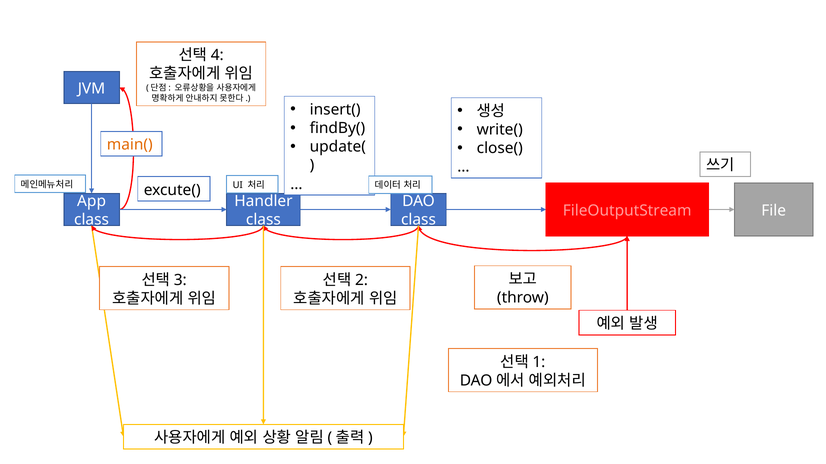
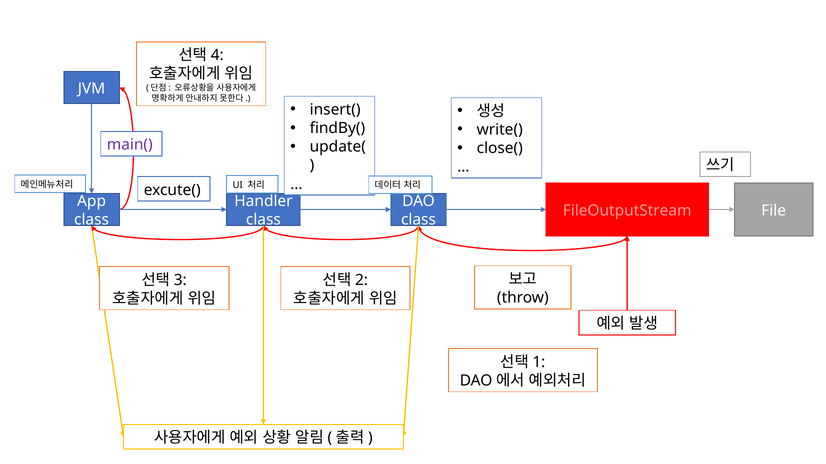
main( colour: orange -> purple (130, 145)
